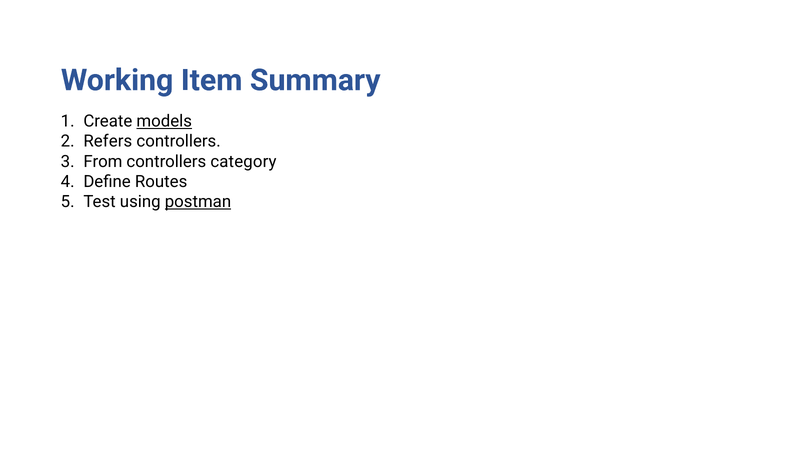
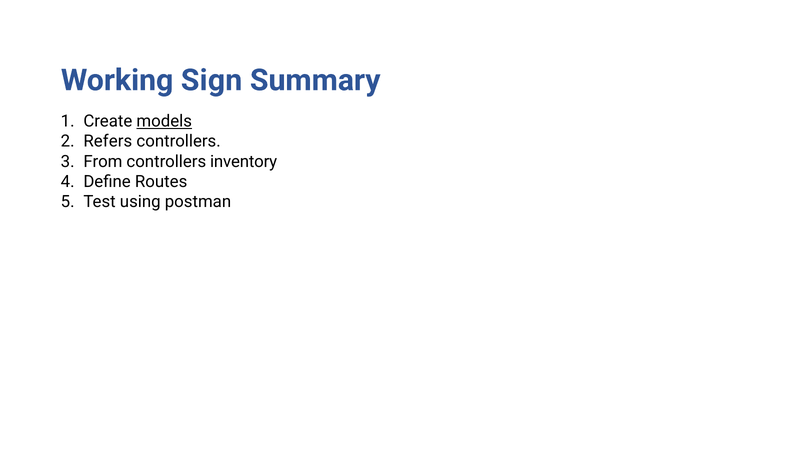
Item: Item -> Sign (212, 80)
category: category -> inventory (244, 162)
postman underline: present -> none (198, 202)
